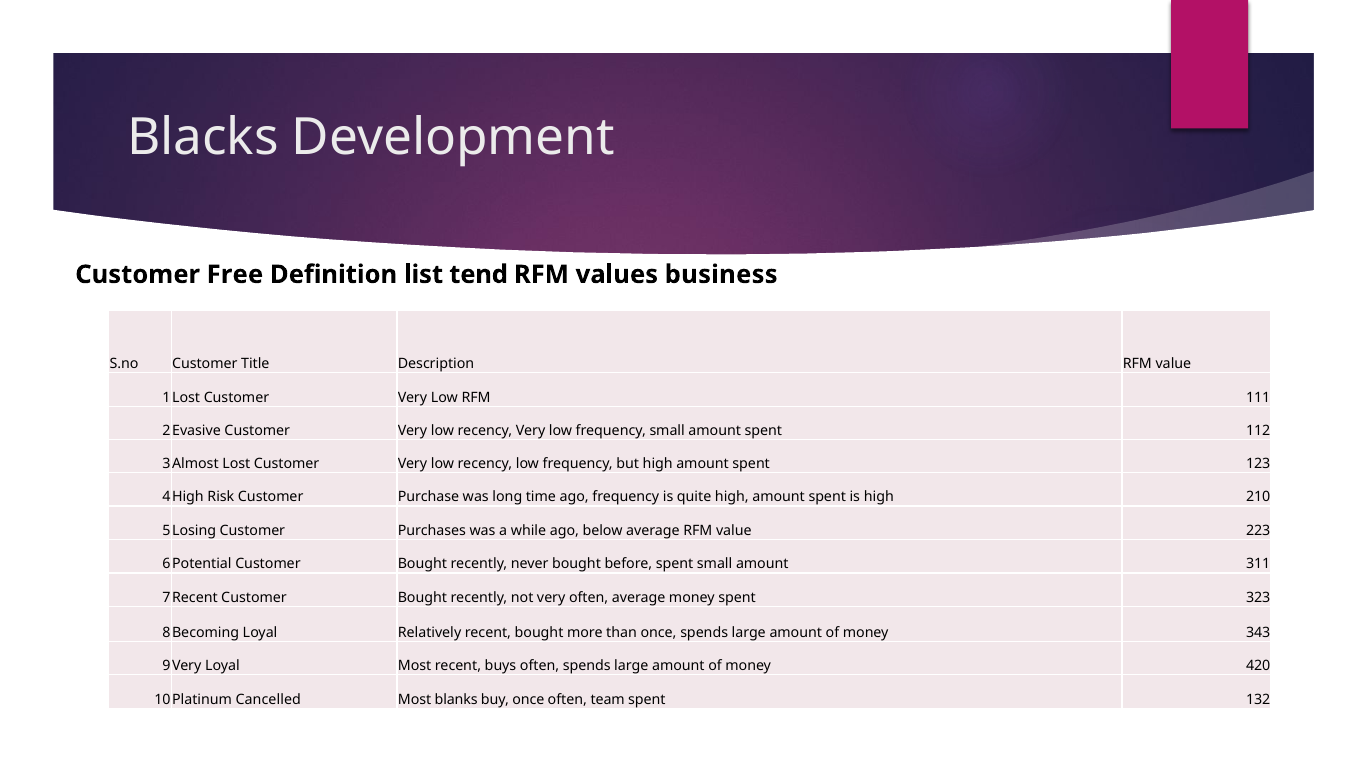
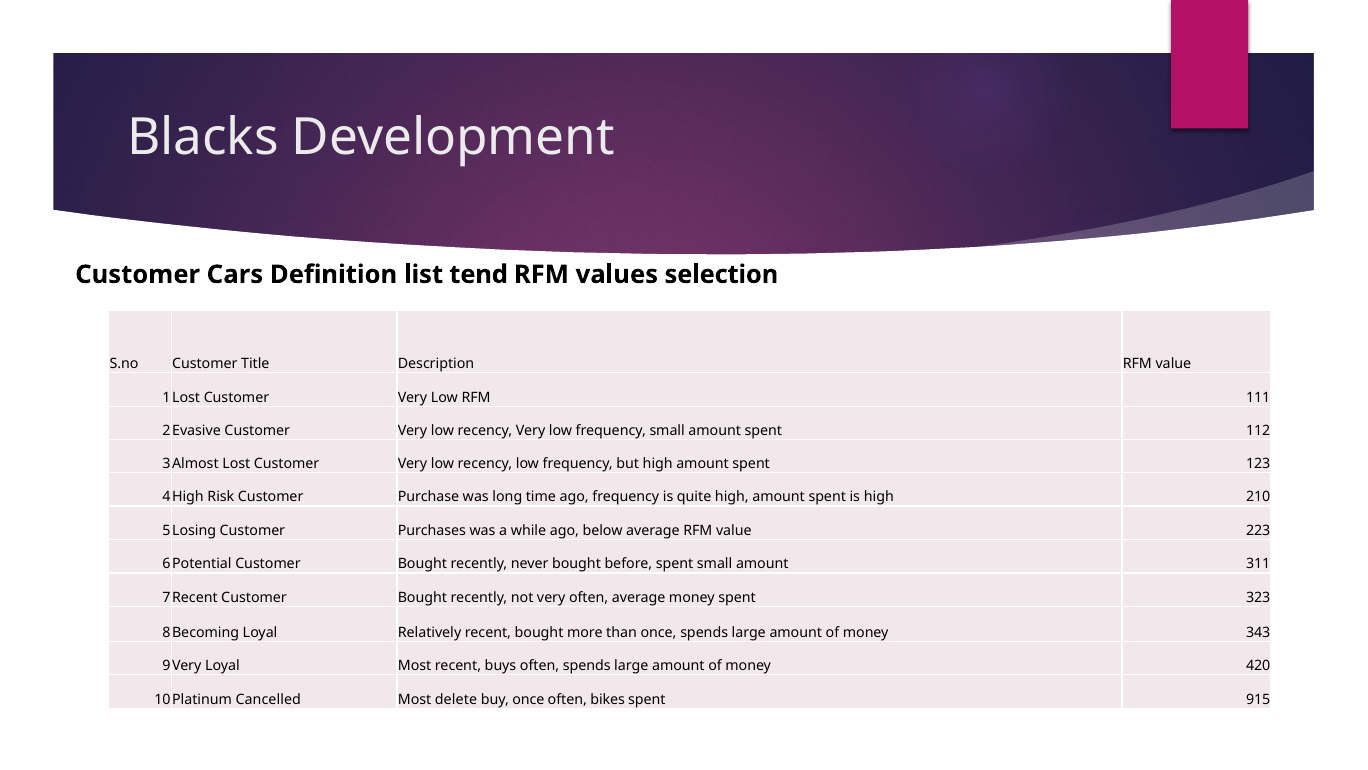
Free: Free -> Cars (235, 274)
business: business -> selection (721, 274)
blanks: blanks -> delete (456, 699)
team: team -> bikes (608, 699)
132: 132 -> 915 (1258, 699)
